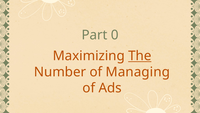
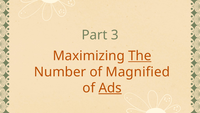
0: 0 -> 3 (115, 35)
Managing: Managing -> Magnified (138, 72)
Ads underline: none -> present (110, 88)
